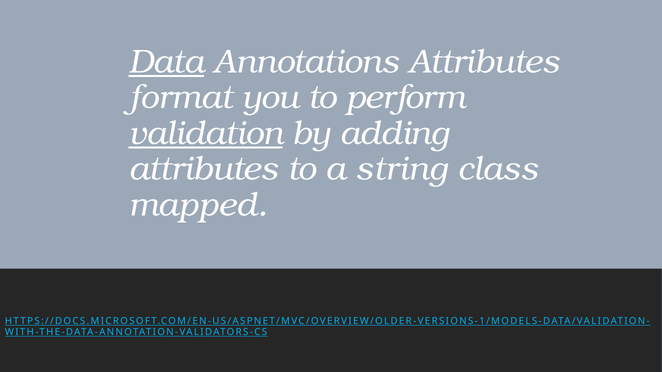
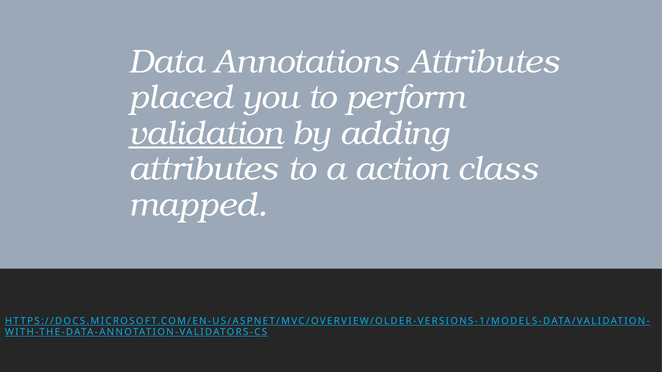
Data underline: present -> none (166, 62)
format: format -> placed (181, 98)
string: string -> action (402, 169)
